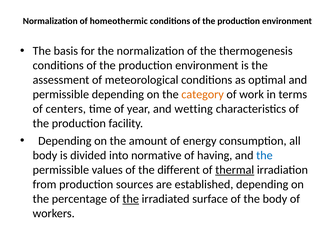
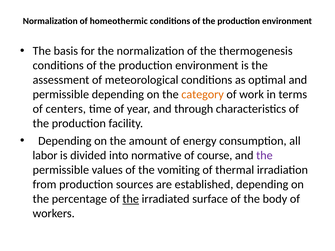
wetting: wetting -> through (194, 109)
body: body -> labor (45, 156)
having: having -> course (215, 156)
the colour: blue -> purple (264, 156)
different: different -> vomiting (179, 170)
thermal underline: present -> none (235, 170)
